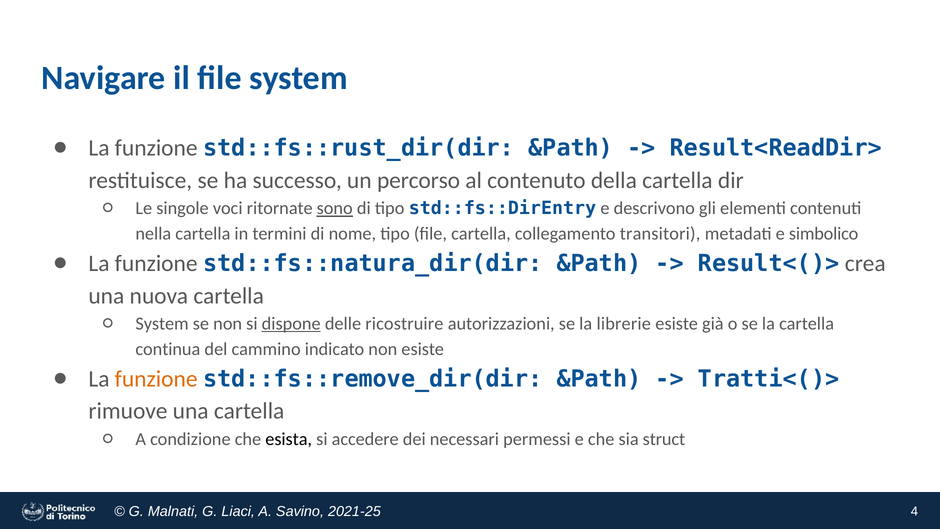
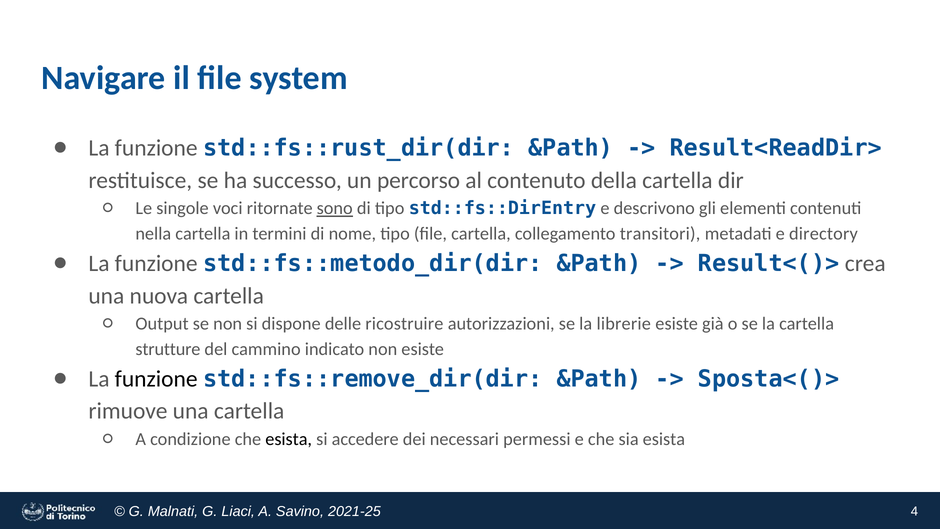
simbolico: simbolico -> directory (823, 234)
std::fs::natura_dir(dir: std::fs::natura_dir(dir -> std::fs::metodo_dir(dir (373, 263)
System: System -> Output (162, 324)
dispone underline: present -> none (291, 324)
continua: continua -> strutture (168, 349)
funzione colour: orange -> black (156, 379)
Tratti<()>: Tratti<()> -> Sposta<()> (769, 379)
sia struct: struct -> esista (664, 439)
